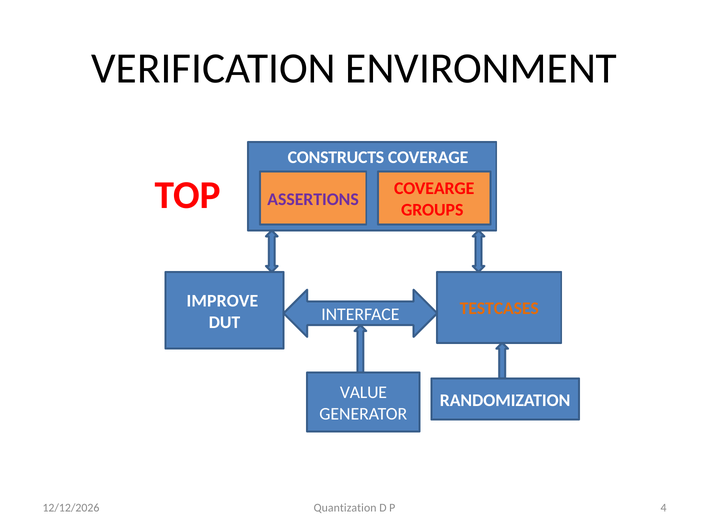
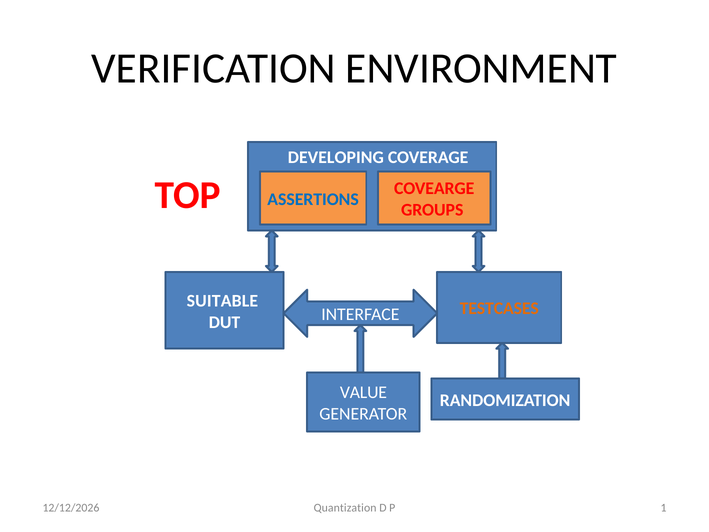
CONSTRUCTS: CONSTRUCTS -> DEVELOPING (336, 157)
ASSERTIONS colour: purple -> blue (313, 199)
IMPROVE: IMPROVE -> SUITABLE (222, 301)
4: 4 -> 1 (664, 508)
